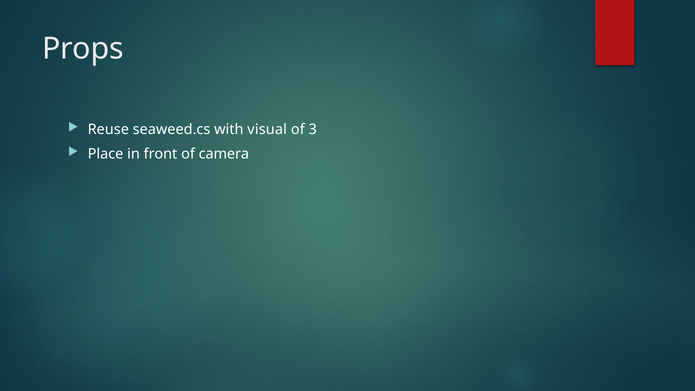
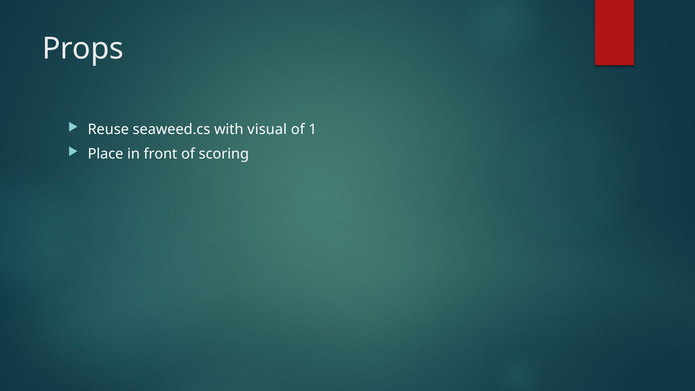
3: 3 -> 1 (313, 129)
camera: camera -> scoring (224, 154)
